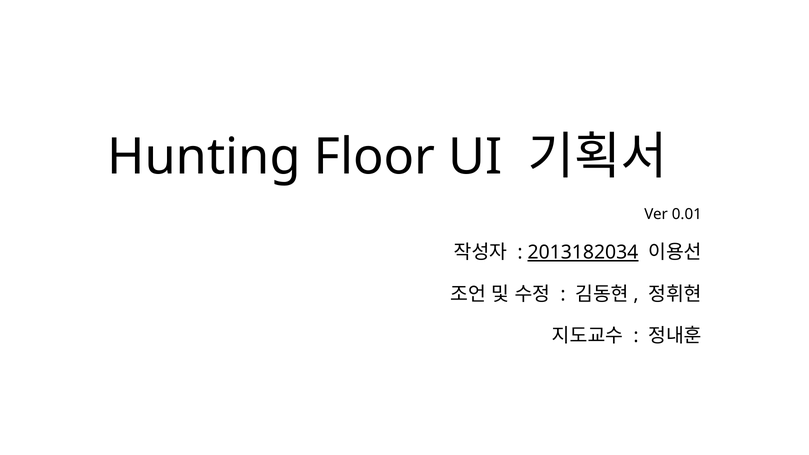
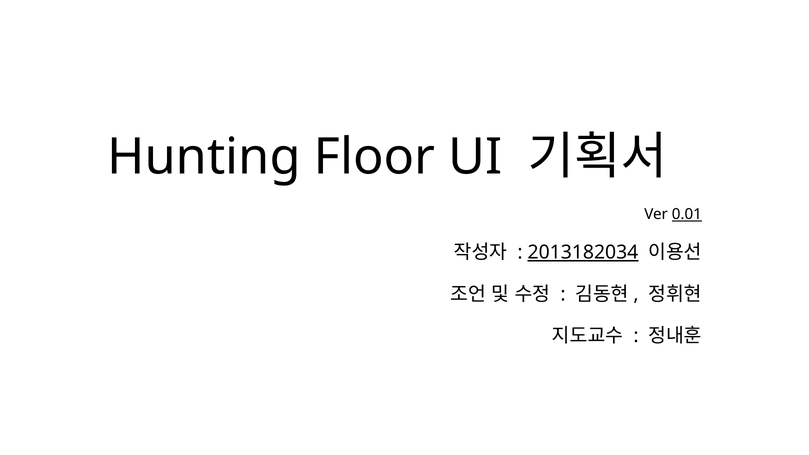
0.01 underline: none -> present (687, 214)
